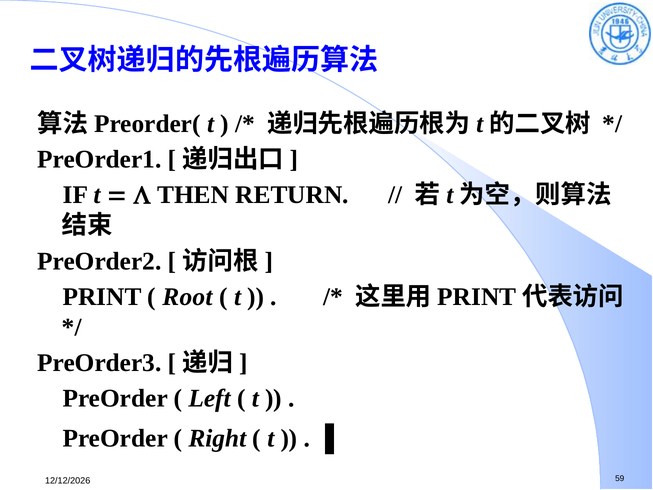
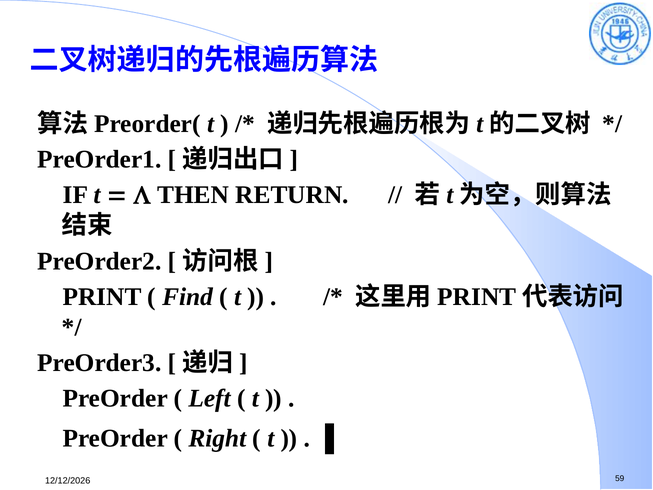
Root: Root -> Find (188, 297)
